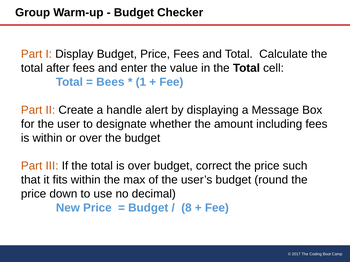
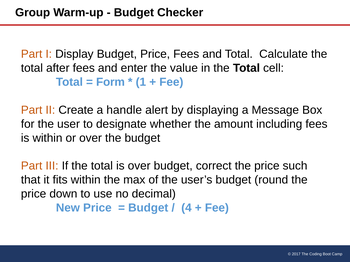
Bees: Bees -> Form (110, 82)
8: 8 -> 4 (186, 208)
